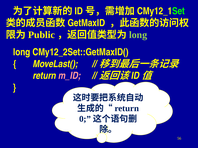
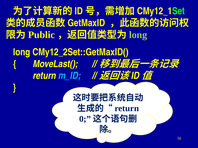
m_ID colour: pink -> light blue (70, 76)
